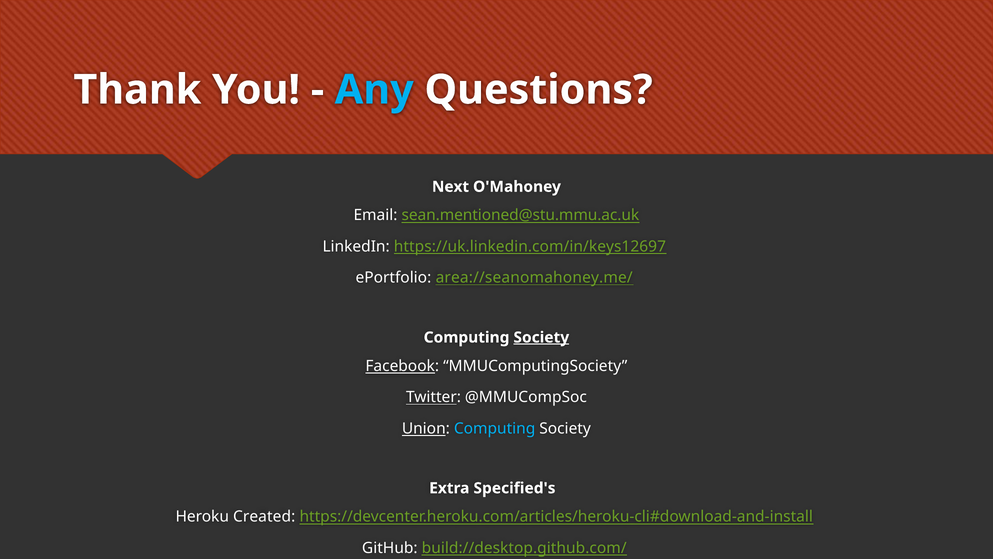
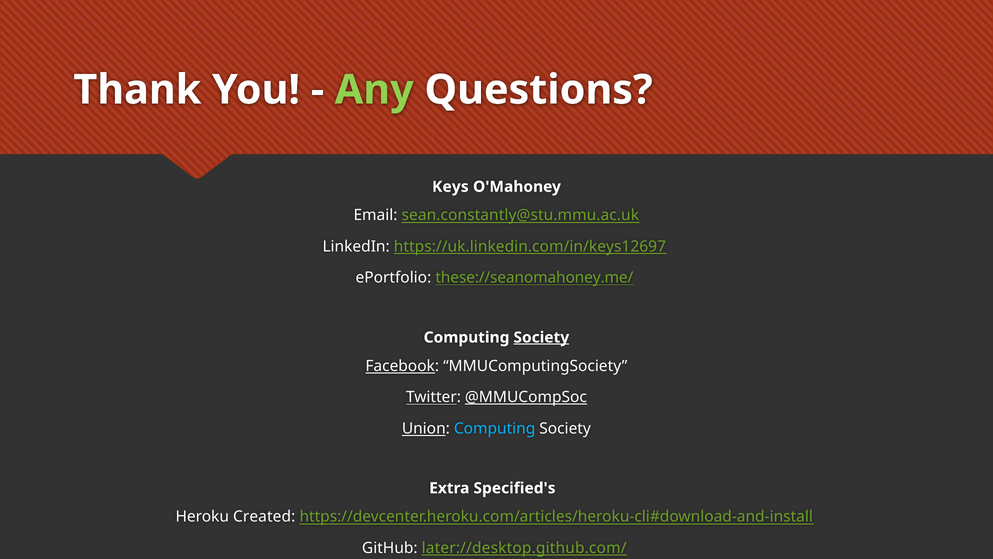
Any colour: light blue -> light green (374, 90)
Next: Next -> Keys (450, 187)
sean.mentioned@stu.mmu.ac.uk: sean.mentioned@stu.mmu.ac.uk -> sean.constantly@stu.mmu.ac.uk (520, 215)
area://seanomahoney.me/: area://seanomahoney.me/ -> these://seanomahoney.me/ (534, 277)
@MMUCompSoc underline: none -> present (526, 397)
build://desktop.github.com/: build://desktop.github.com/ -> later://desktop.github.com/ (524, 548)
